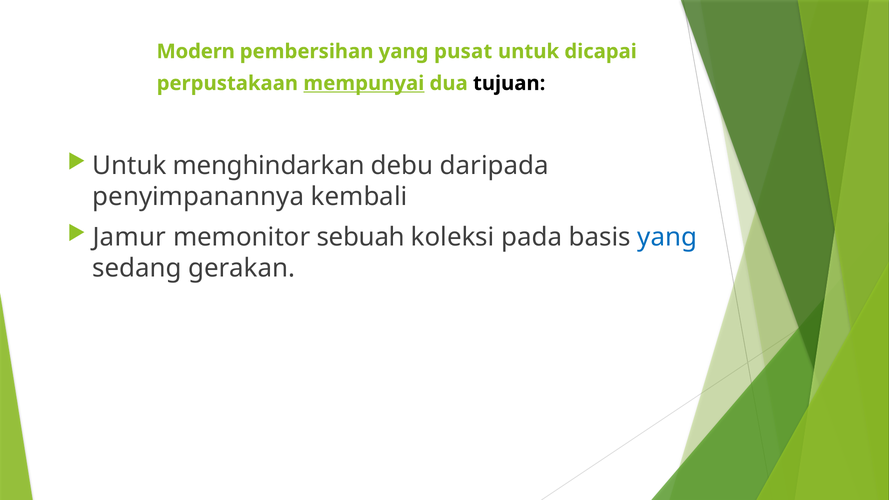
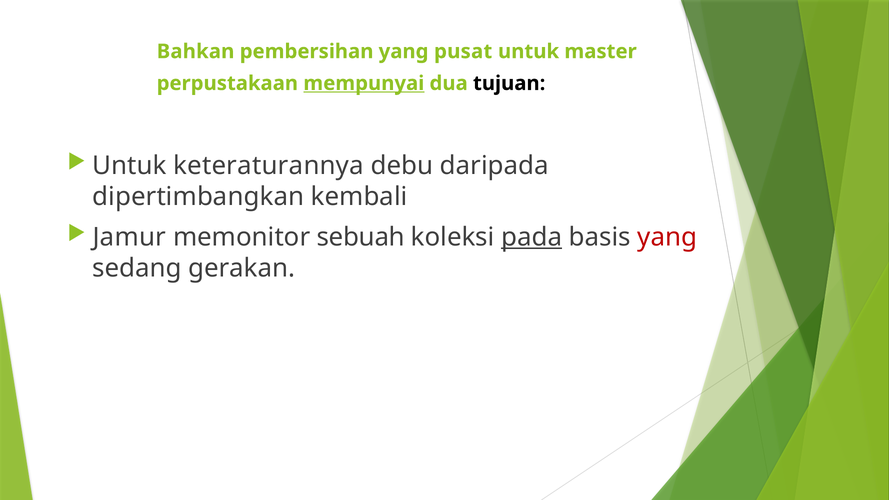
Modern: Modern -> Bahkan (196, 51)
dicapai: dicapai -> master (601, 51)
menghindarkan: menghindarkan -> keteraturannya (269, 166)
penyimpanannya: penyimpanannya -> dipertimbangkan (198, 197)
pada underline: none -> present (532, 237)
yang colour: blue -> red (667, 237)
